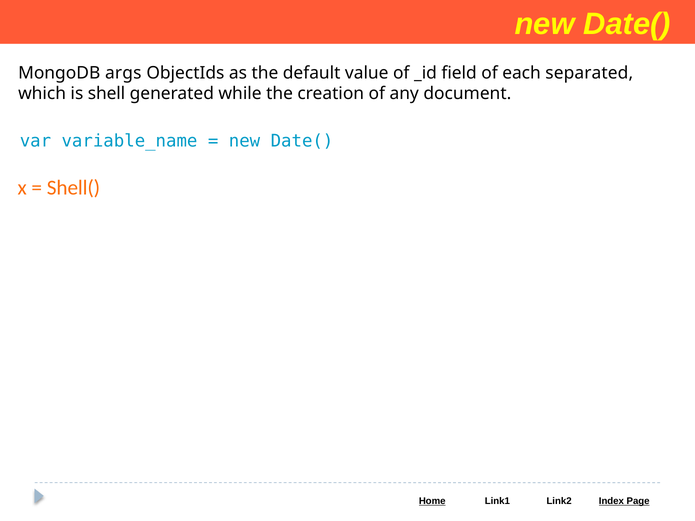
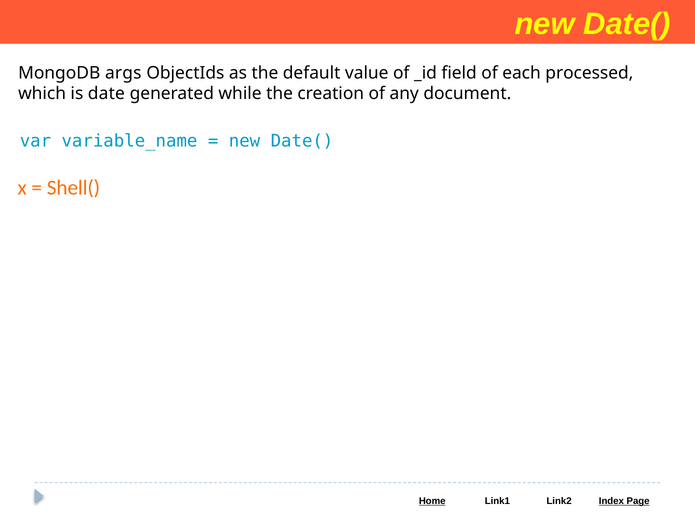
separated: separated -> processed (589, 73)
shell: shell -> date (106, 94)
